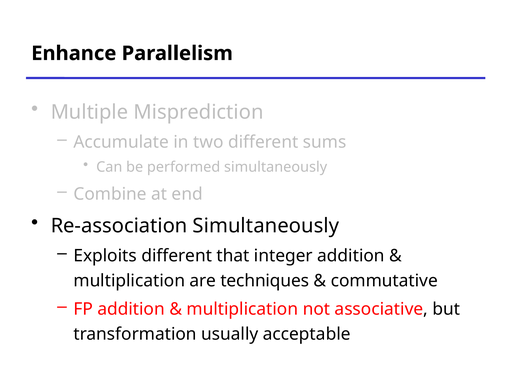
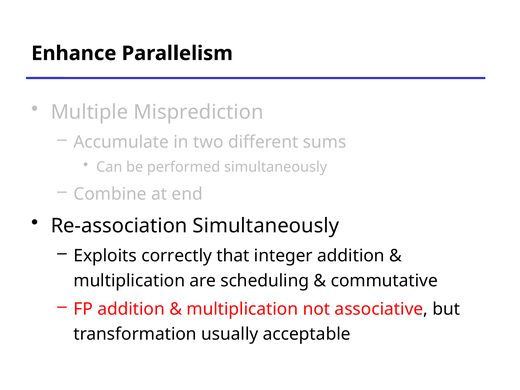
Exploits different: different -> correctly (177, 256)
techniques: techniques -> scheduling (265, 281)
